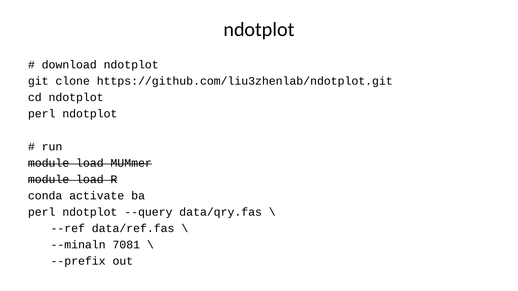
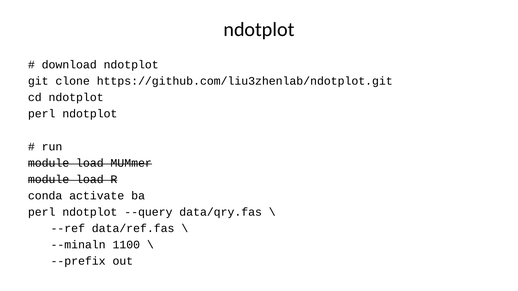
7081: 7081 -> 1100 (126, 245)
